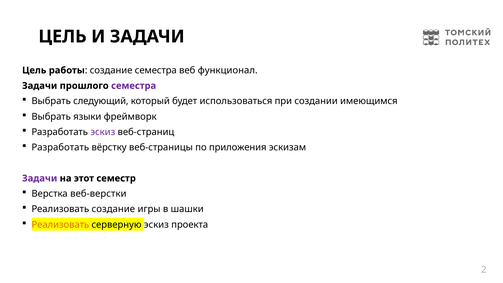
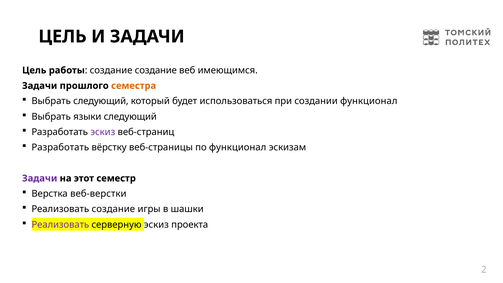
создание семестра: семестра -> создание (156, 70)
функционал: функционал -> имеющимся (228, 70)
семестра colour: purple -> orange (134, 86)
создании имеющимся: имеющимся -> функционал (369, 101)
языки фреймворк: фреймворк -> следующий (130, 117)
по приложения: приложения -> функционал (238, 147)
Реализовать colour: orange -> purple (60, 225)
